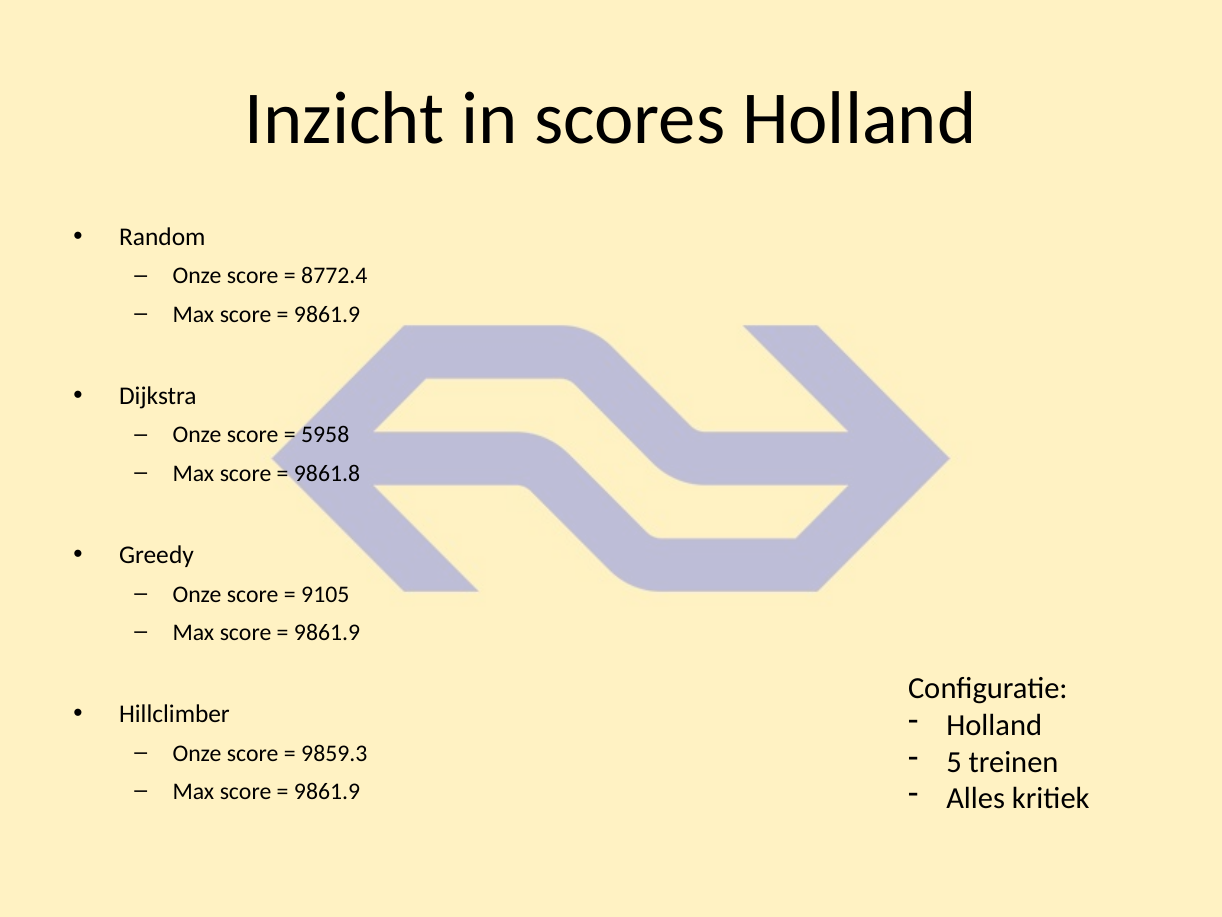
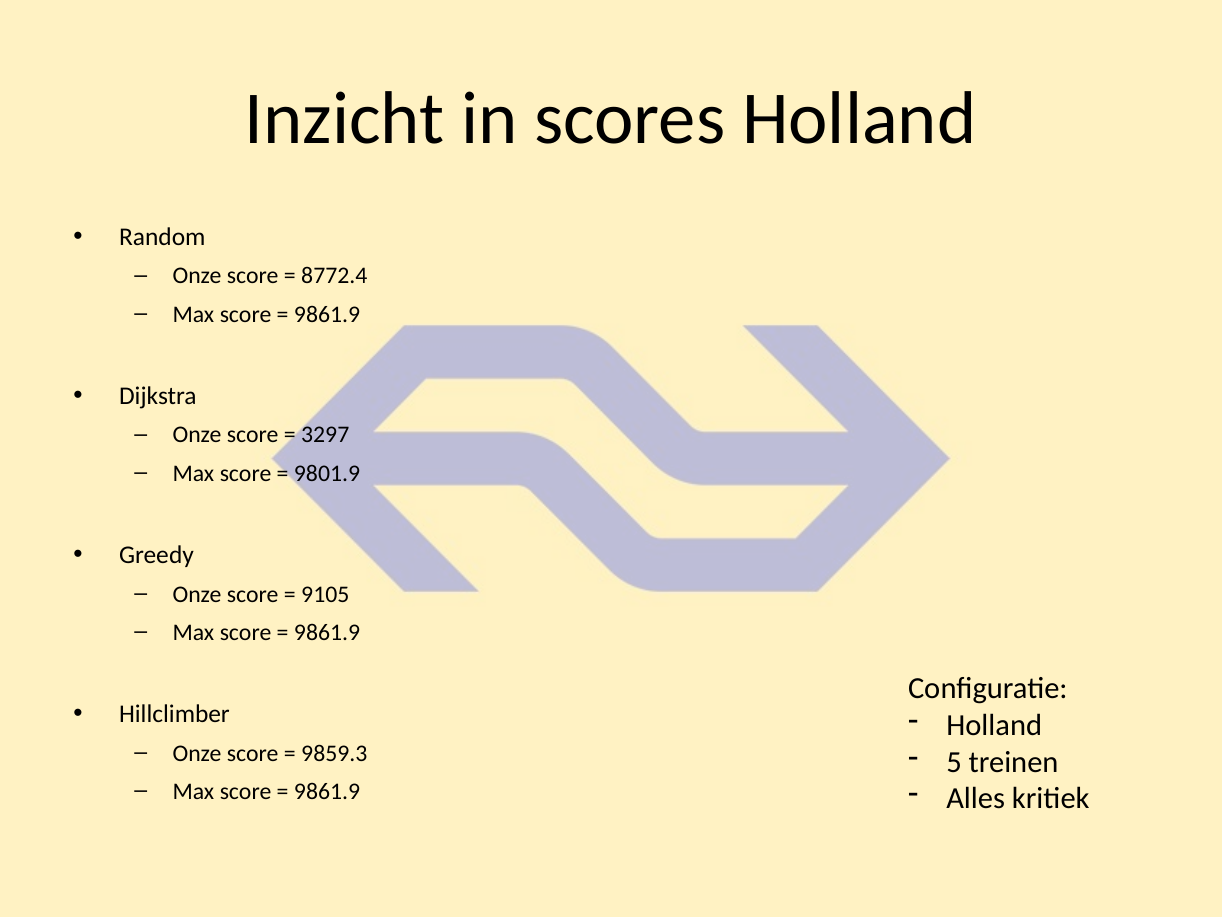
5958: 5958 -> 3297 (325, 435)
9861.8: 9861.8 -> 9801.9 (327, 473)
